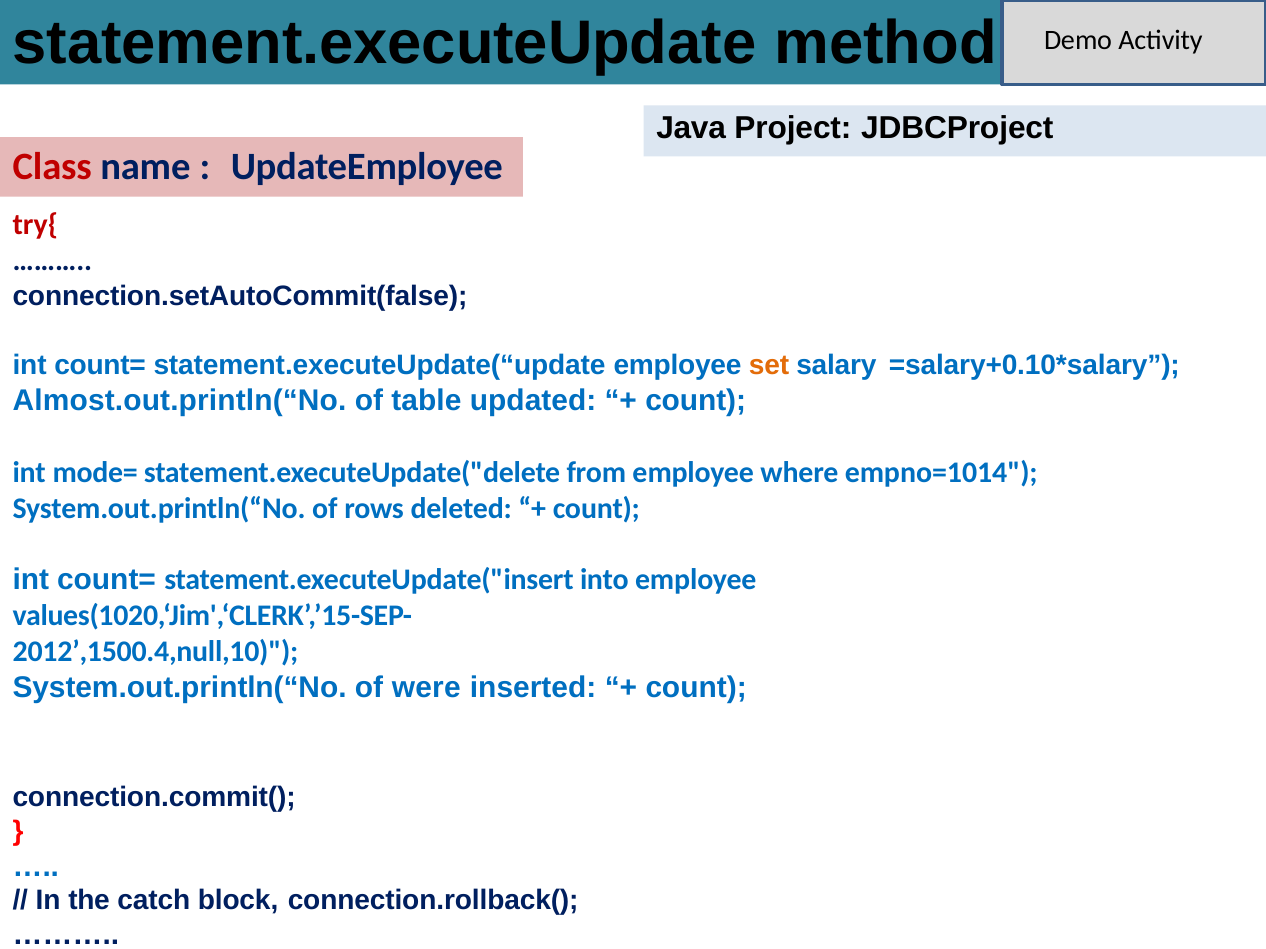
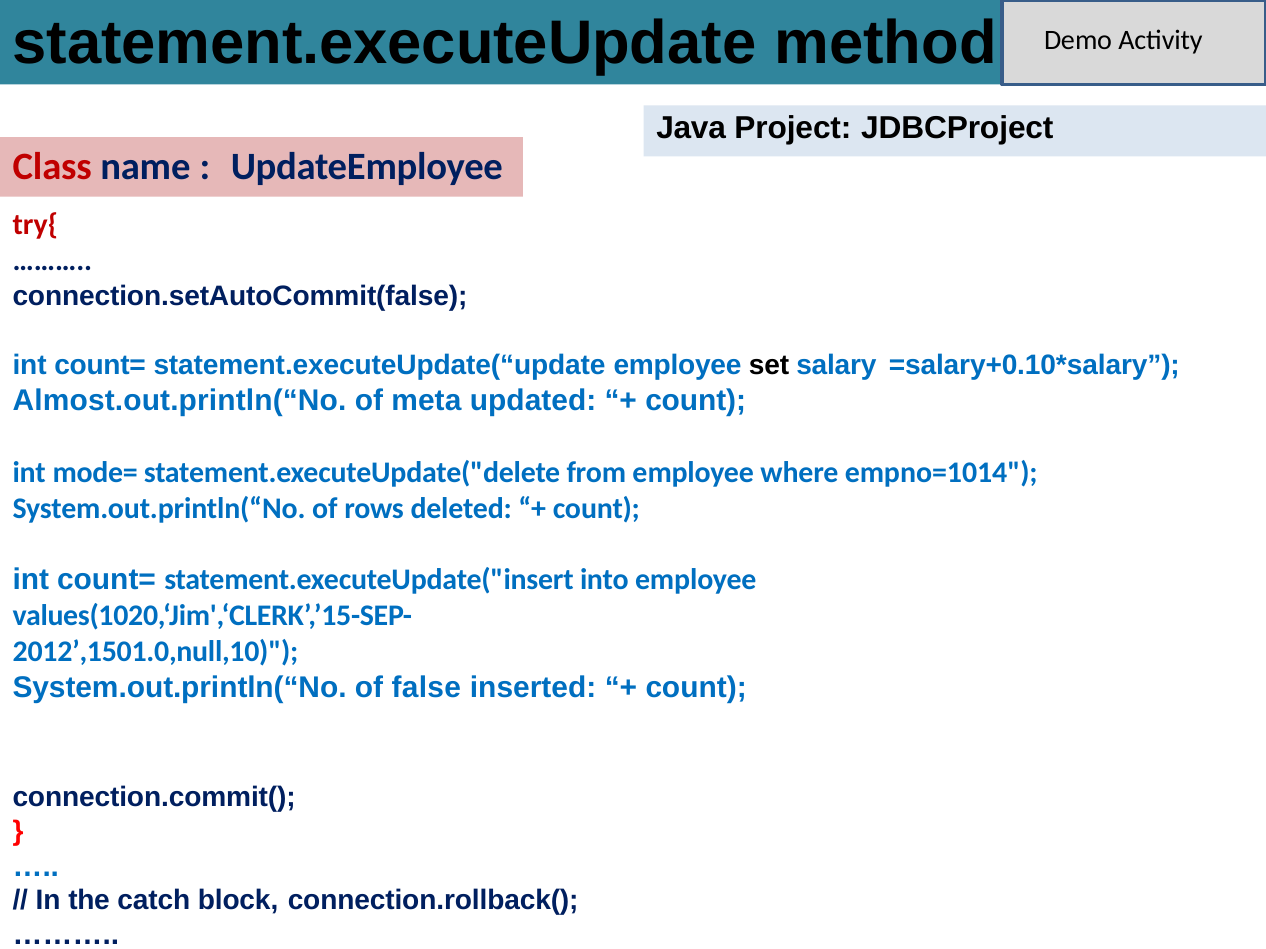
set colour: orange -> black (769, 366)
table: table -> meta (426, 401)
2012’,1500.4,null,10: 2012’,1500.4,null,10 -> 2012’,1501.0,null,10 (156, 651)
were: were -> false (426, 688)
